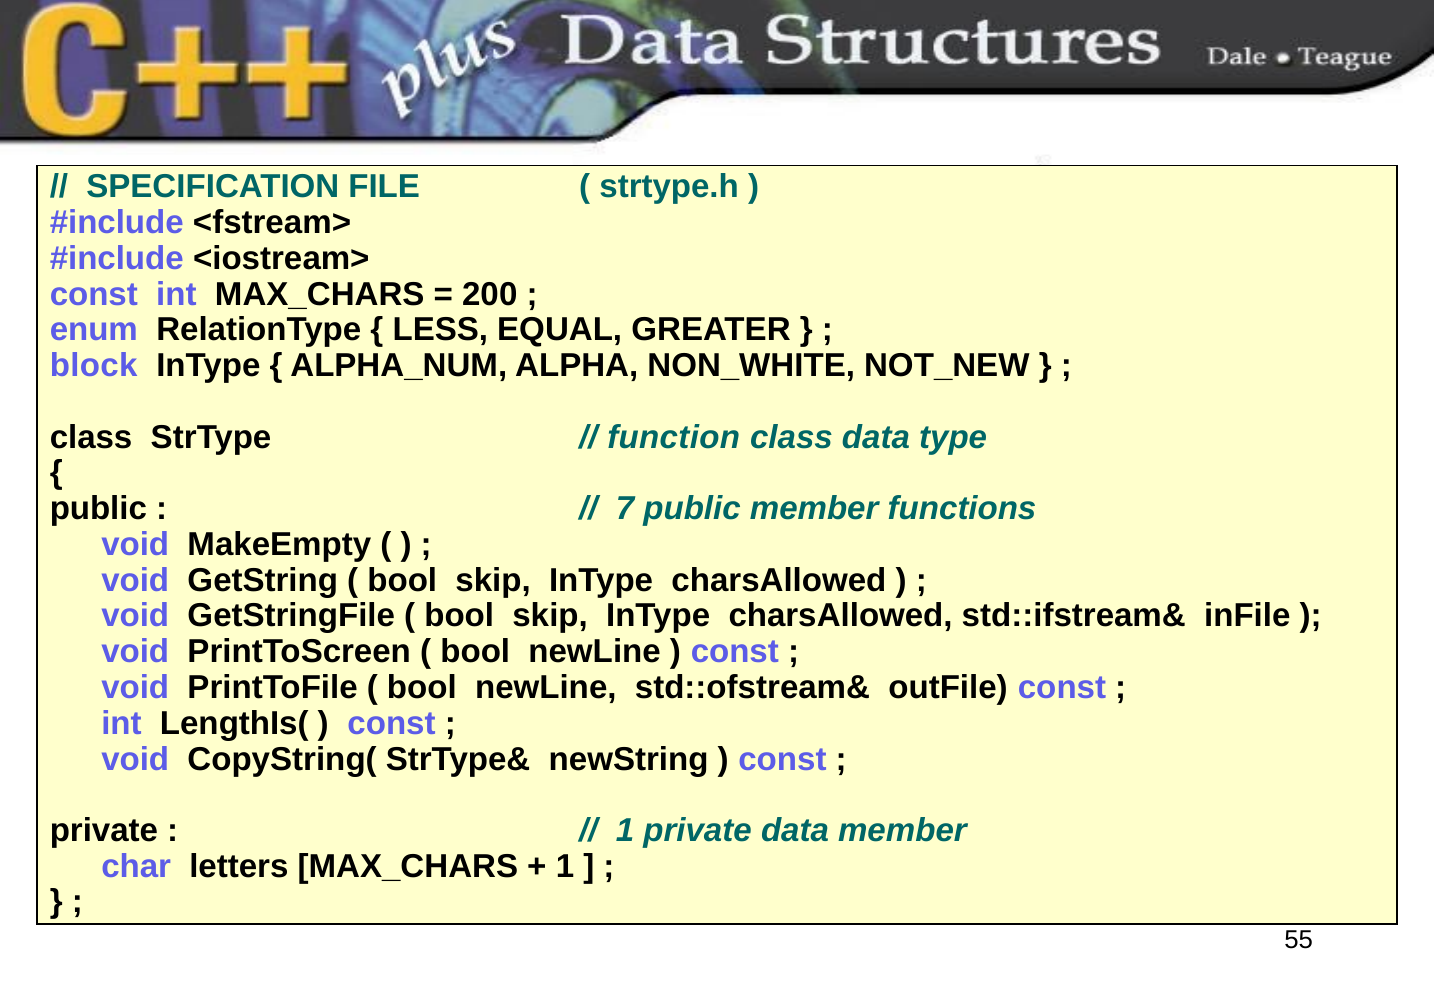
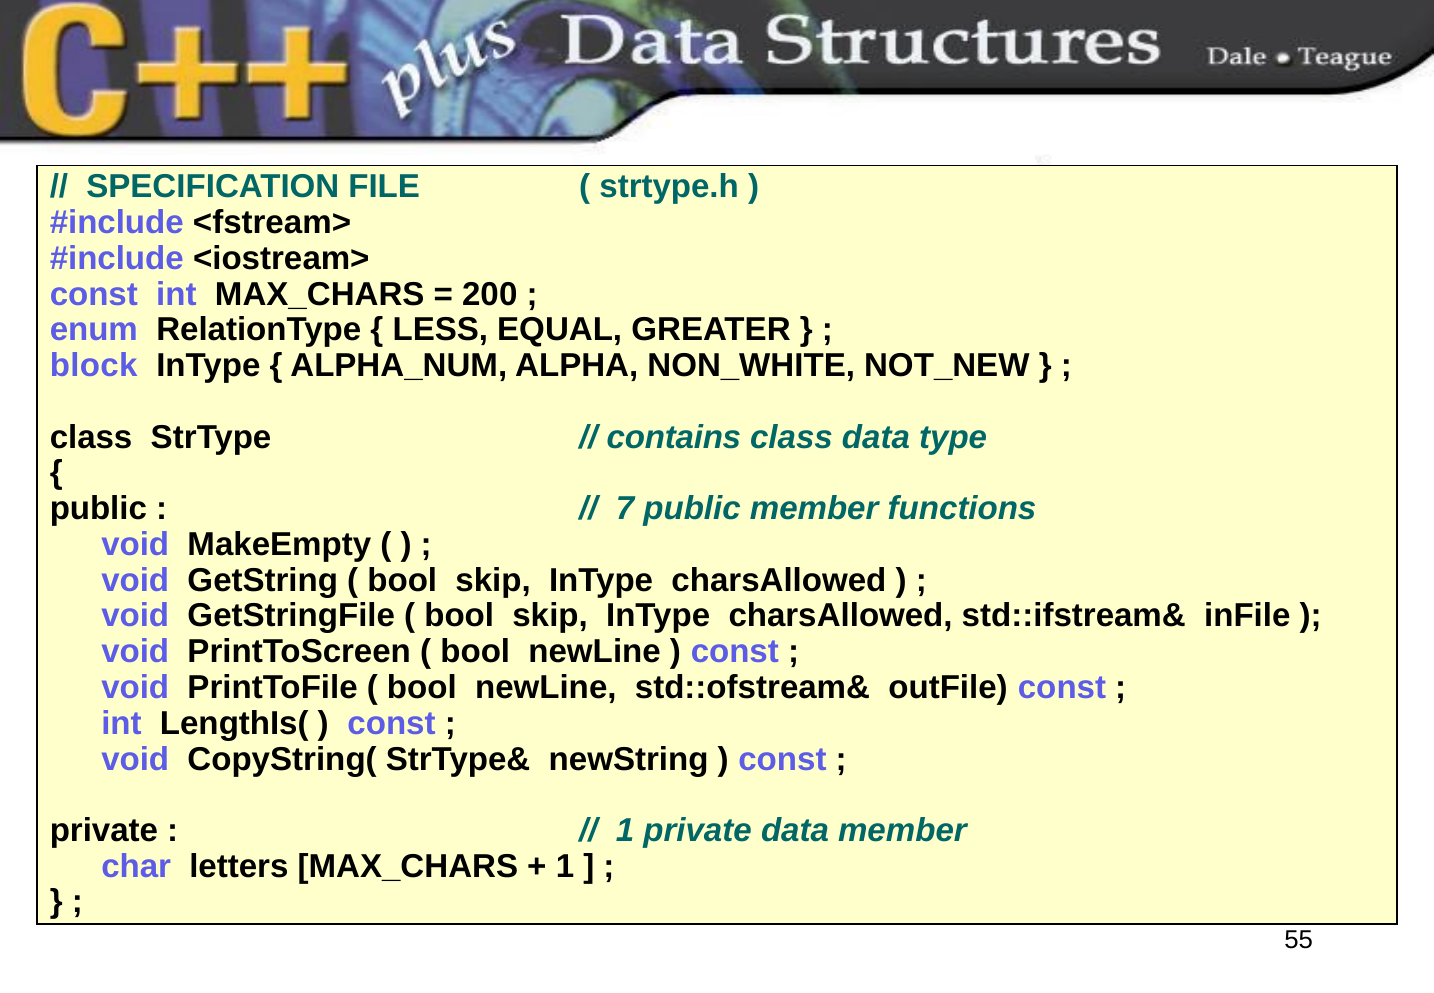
function: function -> contains (674, 437)
